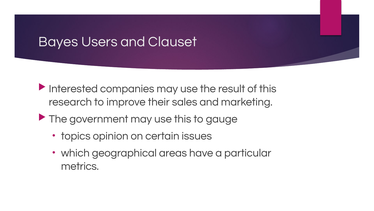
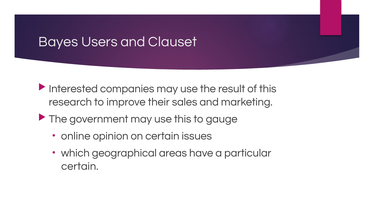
topics: topics -> online (76, 136)
metrics: metrics -> certain (80, 166)
